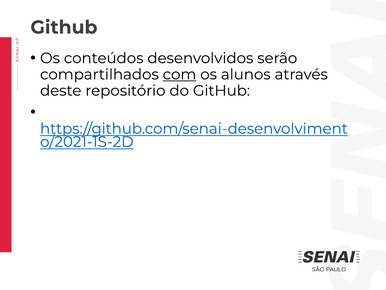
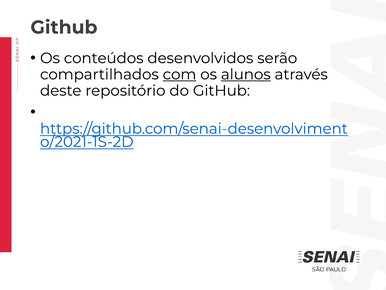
alunos underline: none -> present (246, 74)
